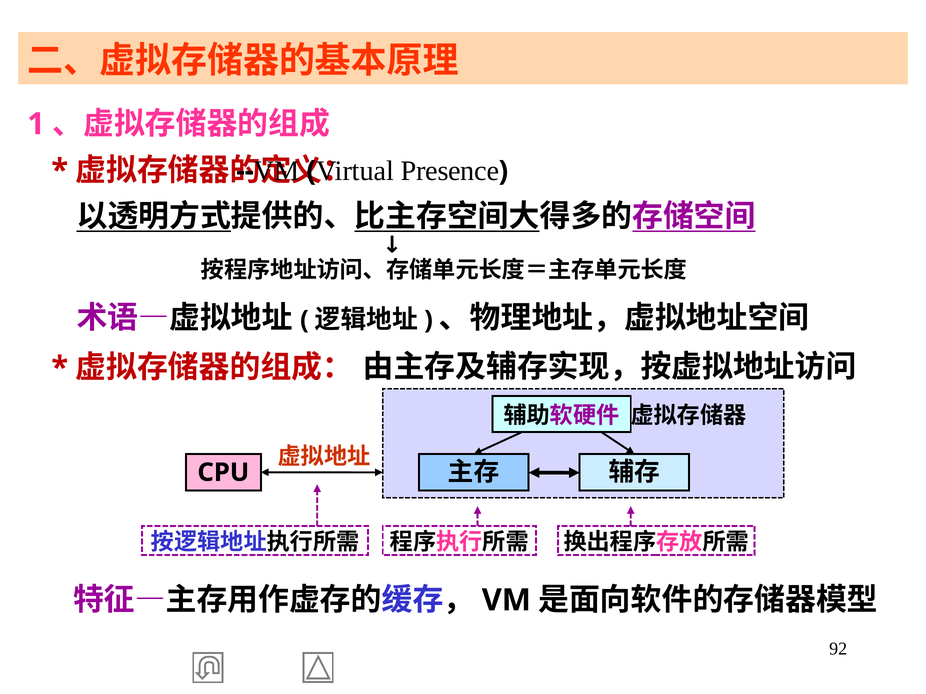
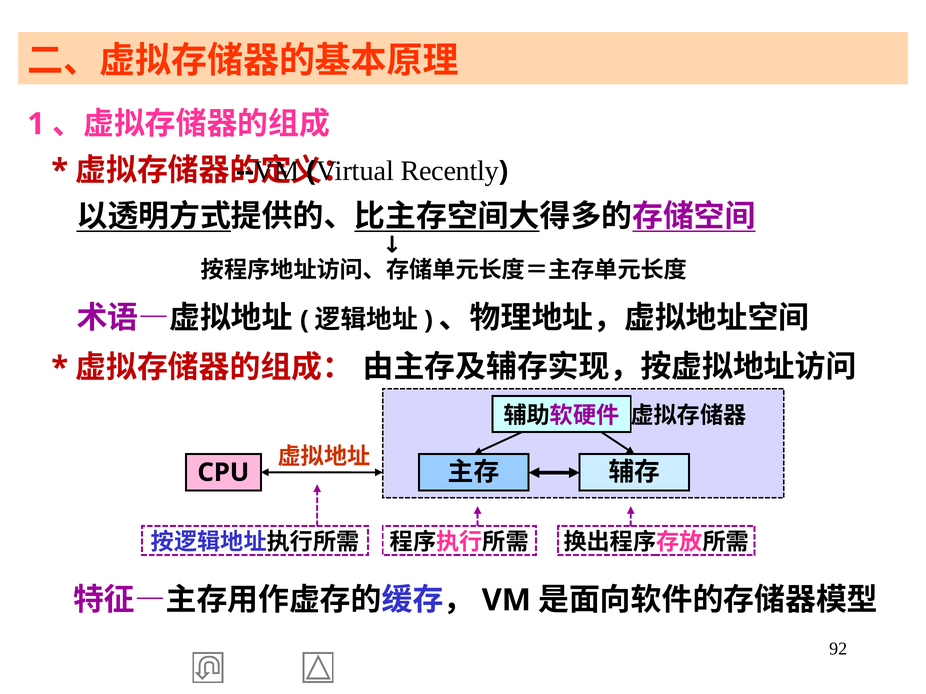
Presence: Presence -> Recently (450, 171)
